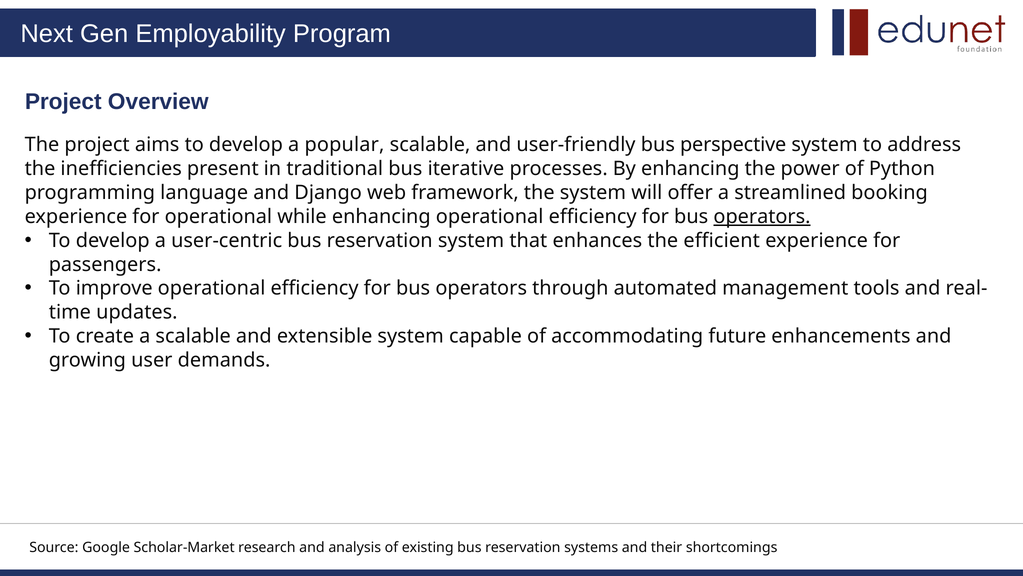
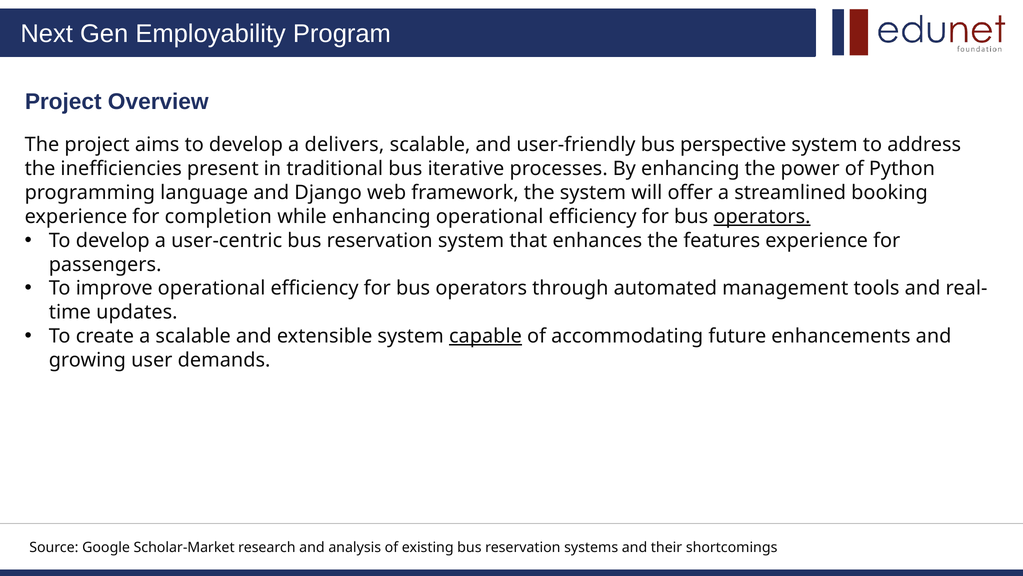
popular: popular -> delivers (344, 145)
for operational: operational -> completion (218, 216)
efficient: efficient -> features (722, 240)
capable underline: none -> present (485, 336)
